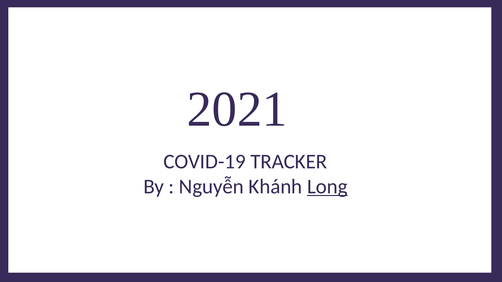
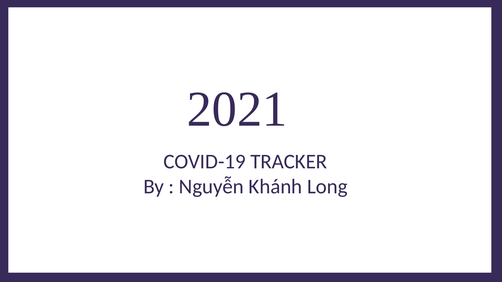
Long underline: present -> none (327, 187)
